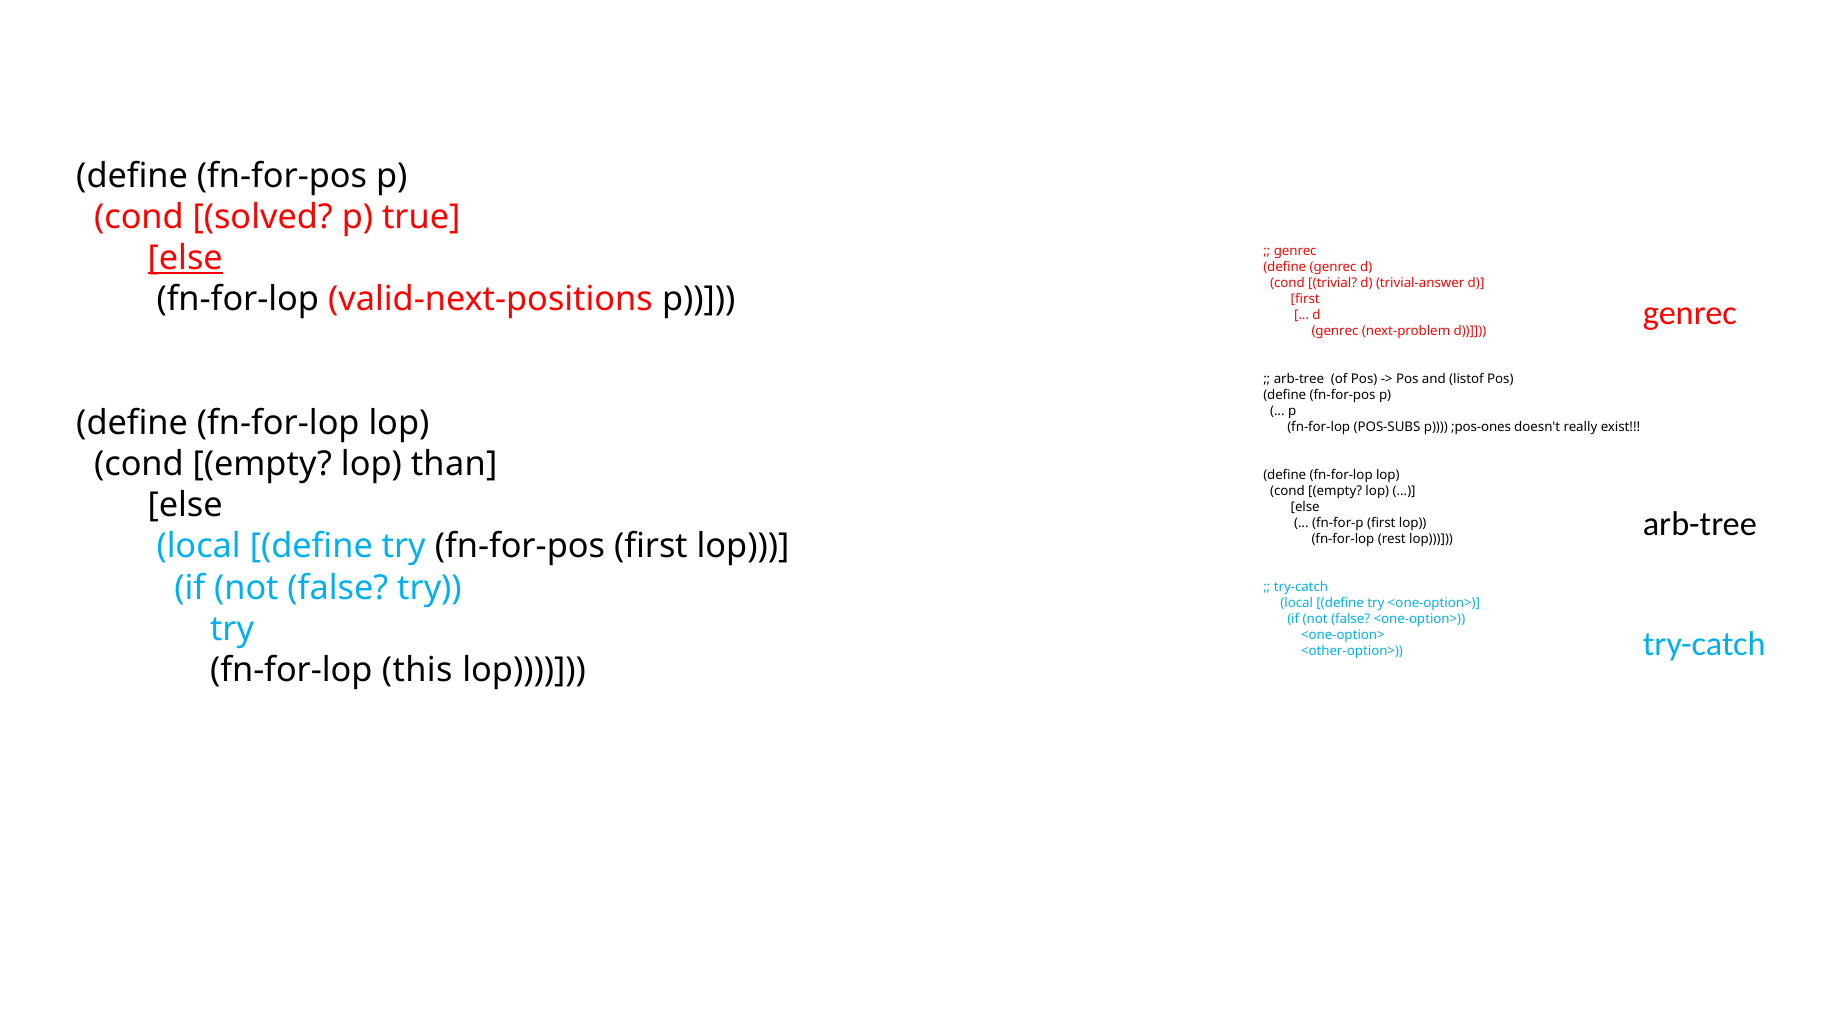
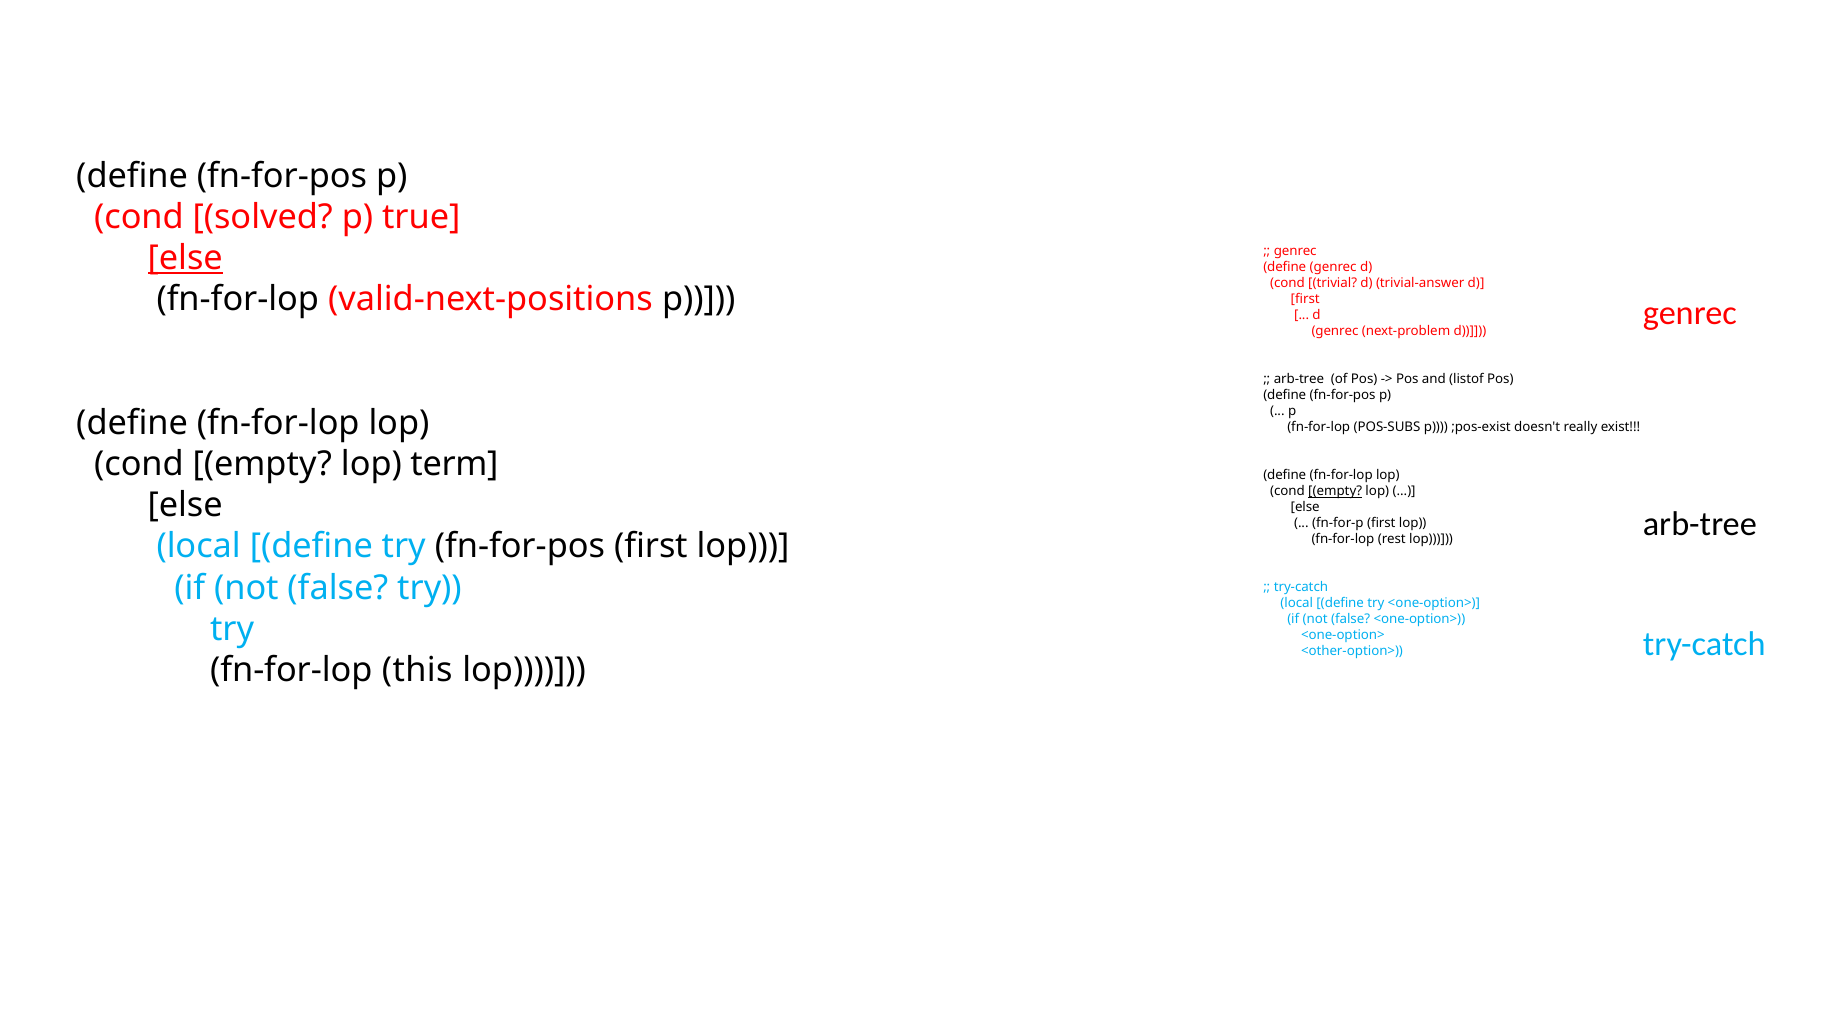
;pos-ones: ;pos-ones -> ;pos-exist (1481, 427)
than: than -> term (454, 464)
empty underline: none -> present (1335, 491)
